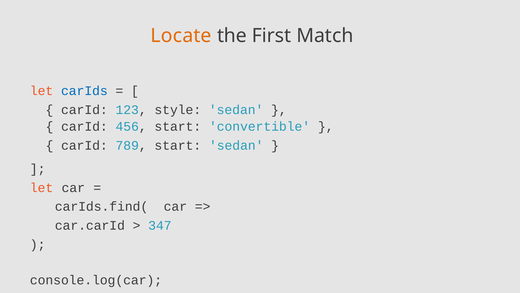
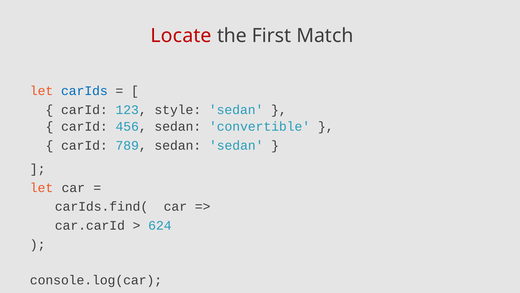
Locate colour: orange -> red (181, 36)
456 start: start -> sedan (178, 126)
789 start: start -> sedan (178, 145)
347: 347 -> 624 (160, 225)
